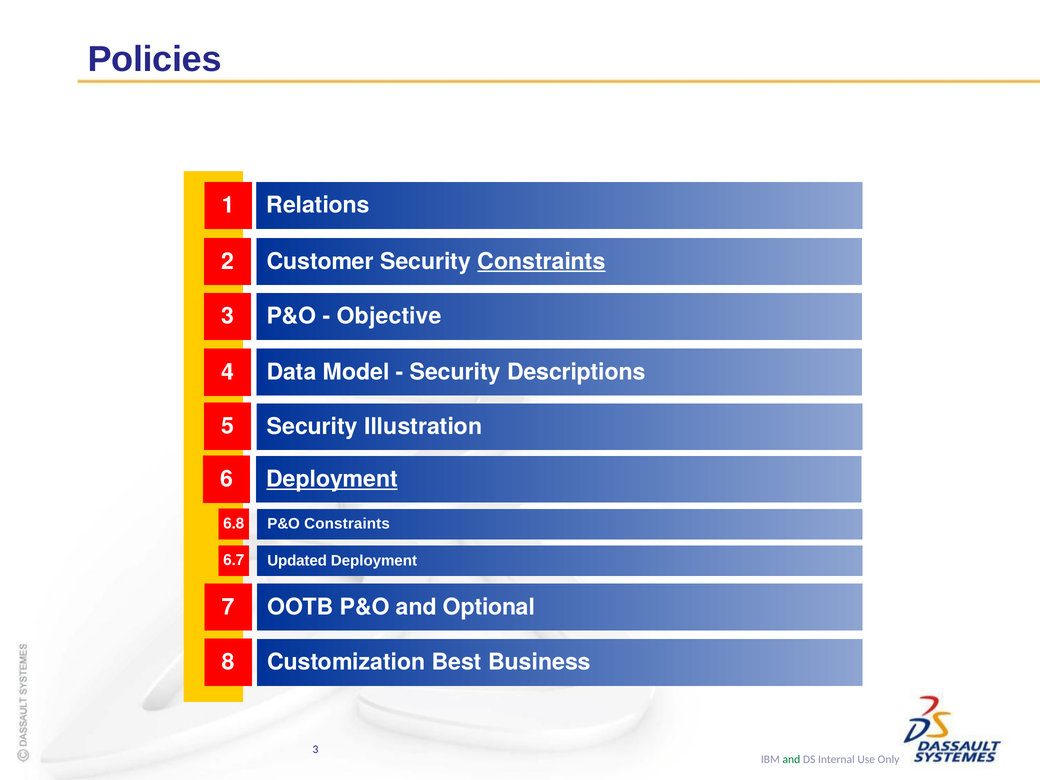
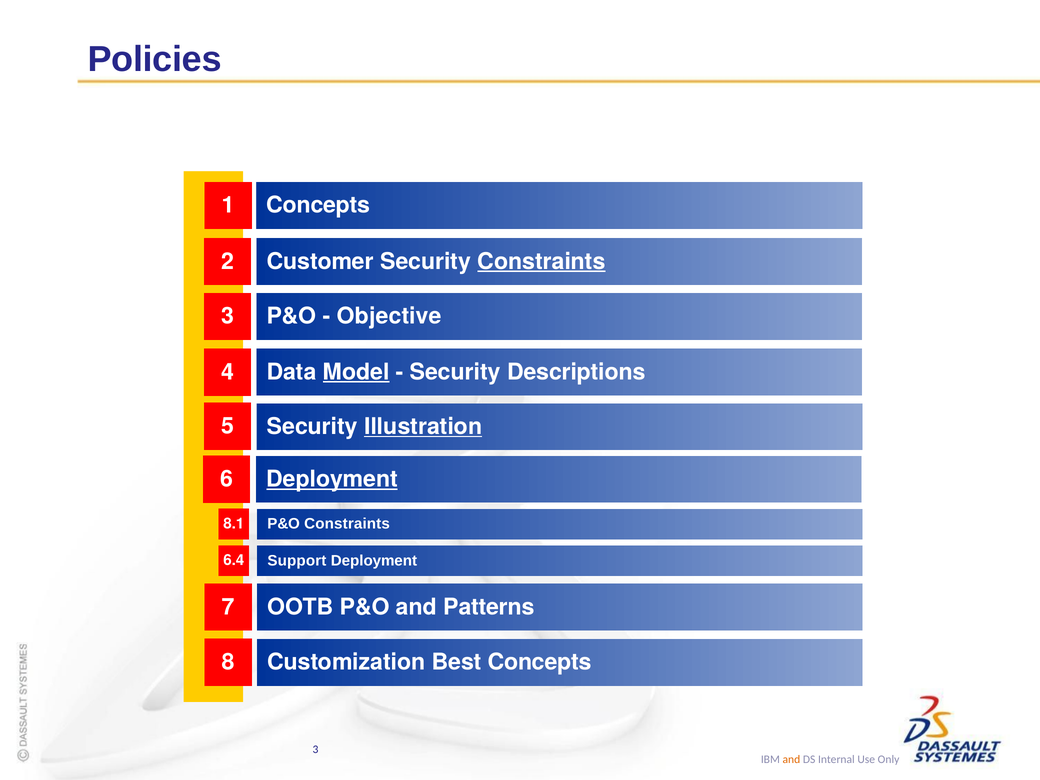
1 Relations: Relations -> Concepts (318, 205)
Model underline: none -> present (356, 372)
Illustration underline: none -> present (423, 427)
6.8: 6.8 -> 8.1 (234, 524)
Updated: Updated -> Support (297, 561)
6.7: 6.7 -> 6.4 (234, 560)
Optional: Optional -> Patterns (489, 607)
Best Business: Business -> Concepts (540, 662)
and colour: green -> orange (791, 759)
